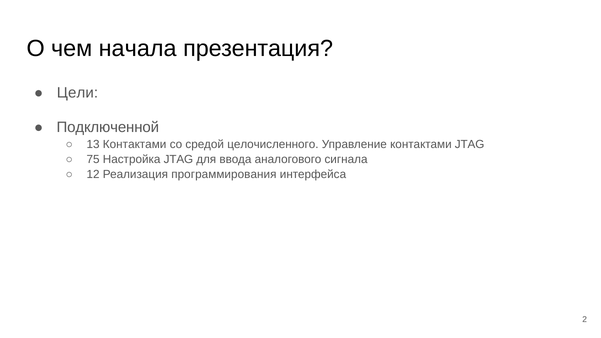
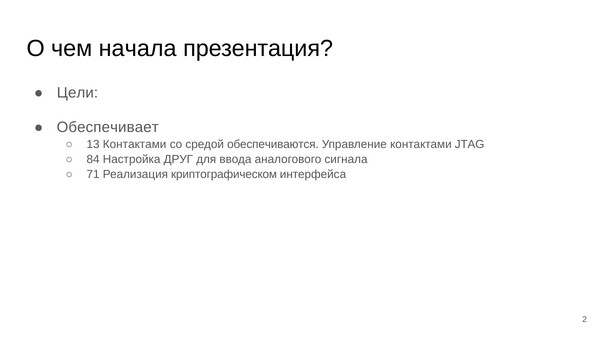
Подключенной: Подключенной -> Обеспечивает (108, 127)
целочисленного: целочисленного -> обеспечиваются (273, 144)
75: 75 -> 84 (93, 159)
Настройка JTAG: JTAG -> ДРУГ (178, 159)
12: 12 -> 71 (93, 174)
программирования: программирования -> криптографическом (224, 174)
